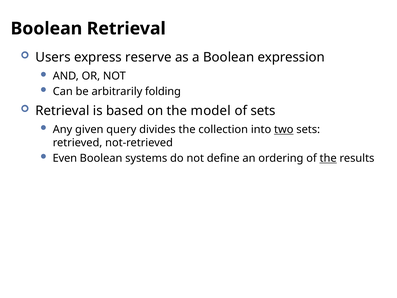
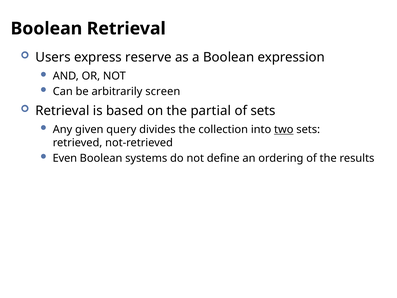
folding: folding -> screen (163, 91)
model: model -> partial (211, 111)
the underline: present -> none (328, 158)
